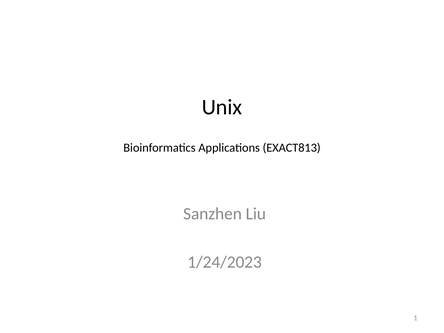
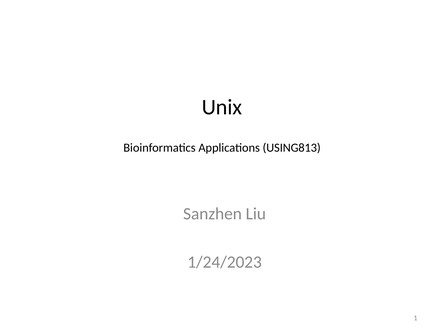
EXACT813: EXACT813 -> USING813 (292, 148)
